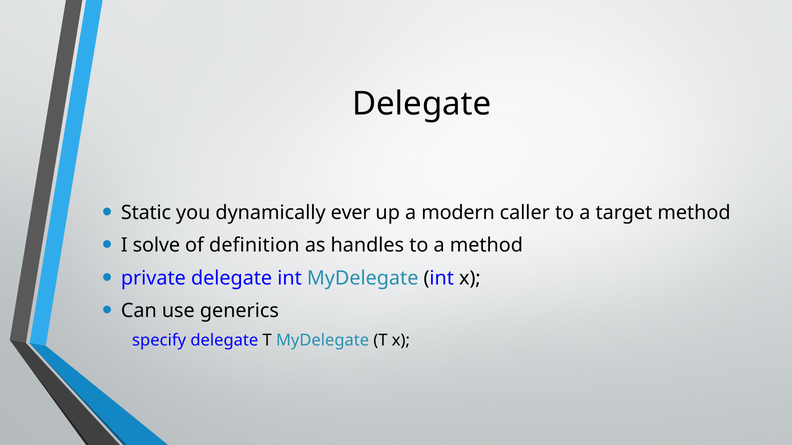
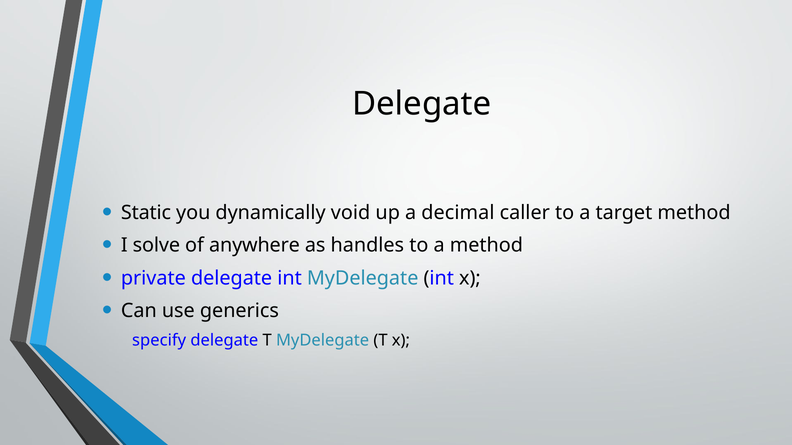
ever: ever -> void (351, 213)
modern: modern -> decimal (458, 213)
definition: definition -> anywhere (254, 246)
